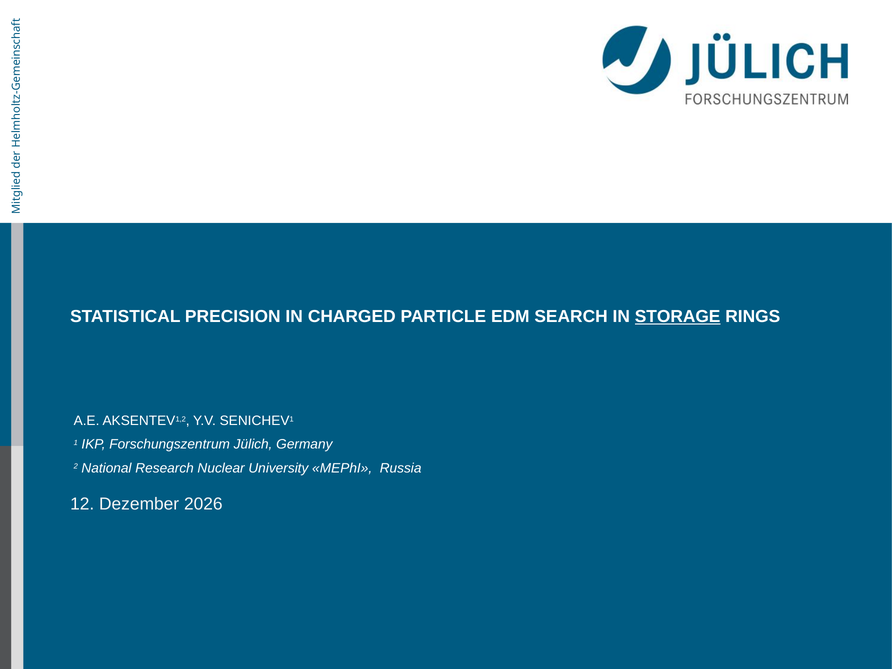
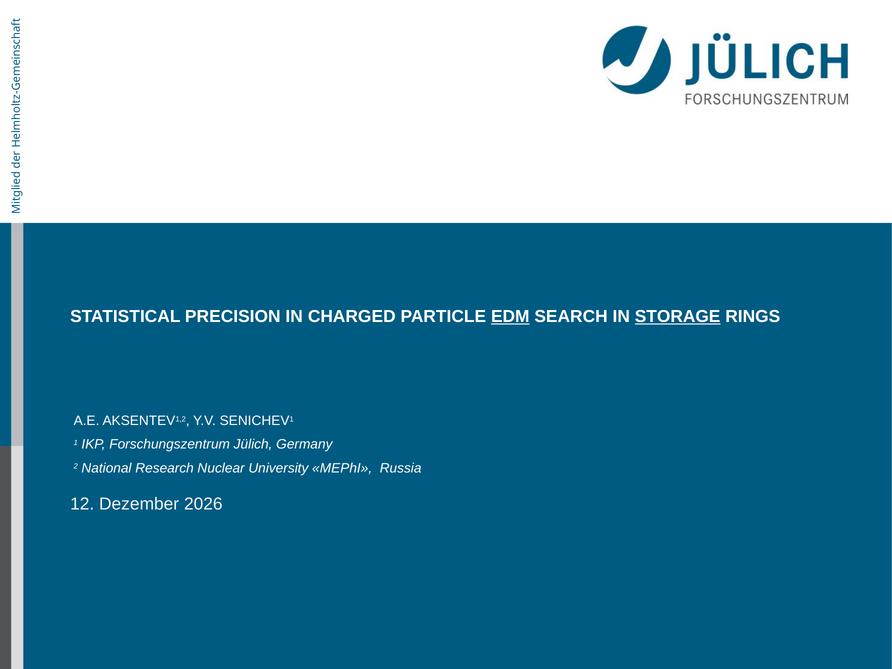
EDM underline: none -> present (510, 316)
